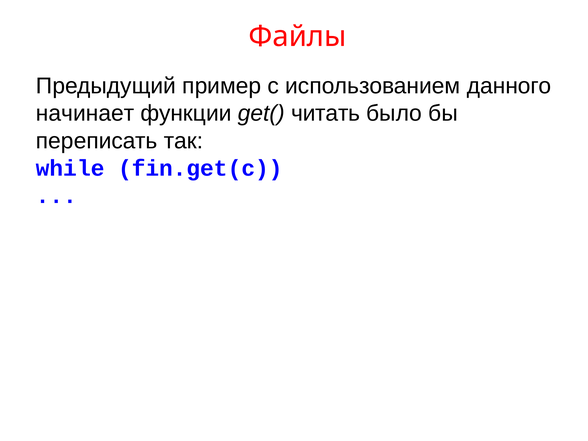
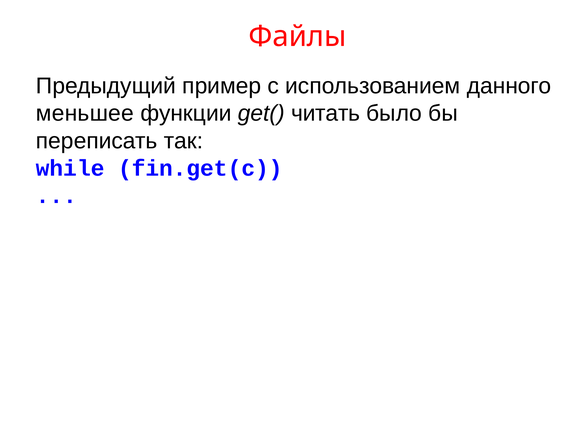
начинает: начинает -> меньшее (85, 113)
